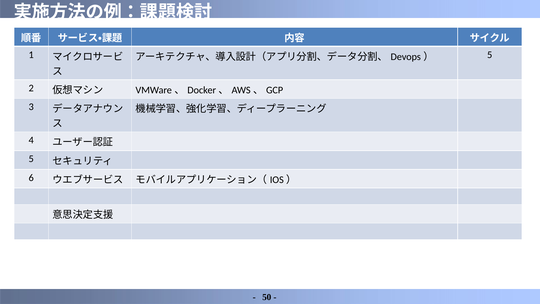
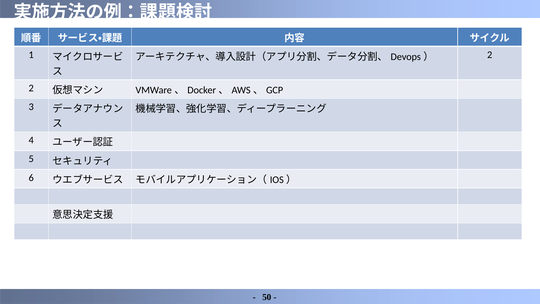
5: 5 -> 2 (490, 55)
